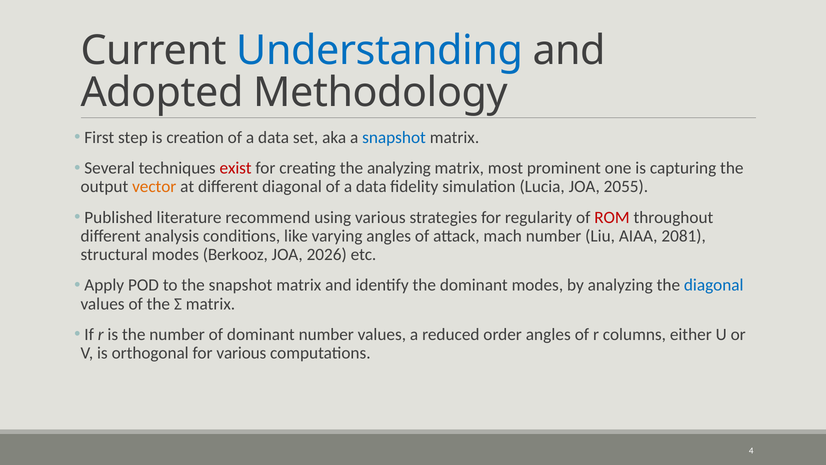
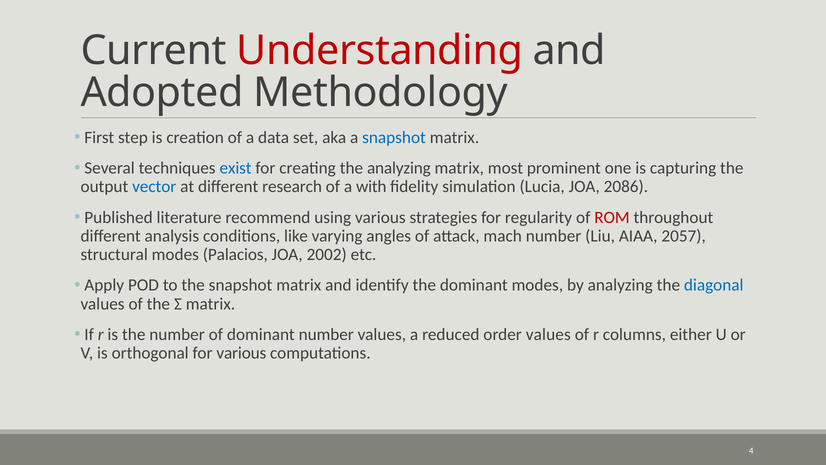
Understanding colour: blue -> red (380, 50)
exist colour: red -> blue (236, 168)
vector colour: orange -> blue (154, 187)
different diagonal: diagonal -> research (292, 187)
data: data -> with (371, 187)
2055: 2055 -> 2086 (626, 187)
2081: 2081 -> 2057 (684, 236)
Berkooz: Berkooz -> Palacios (235, 254)
2026: 2026 -> 2002 (327, 254)
order angles: angles -> values (548, 334)
